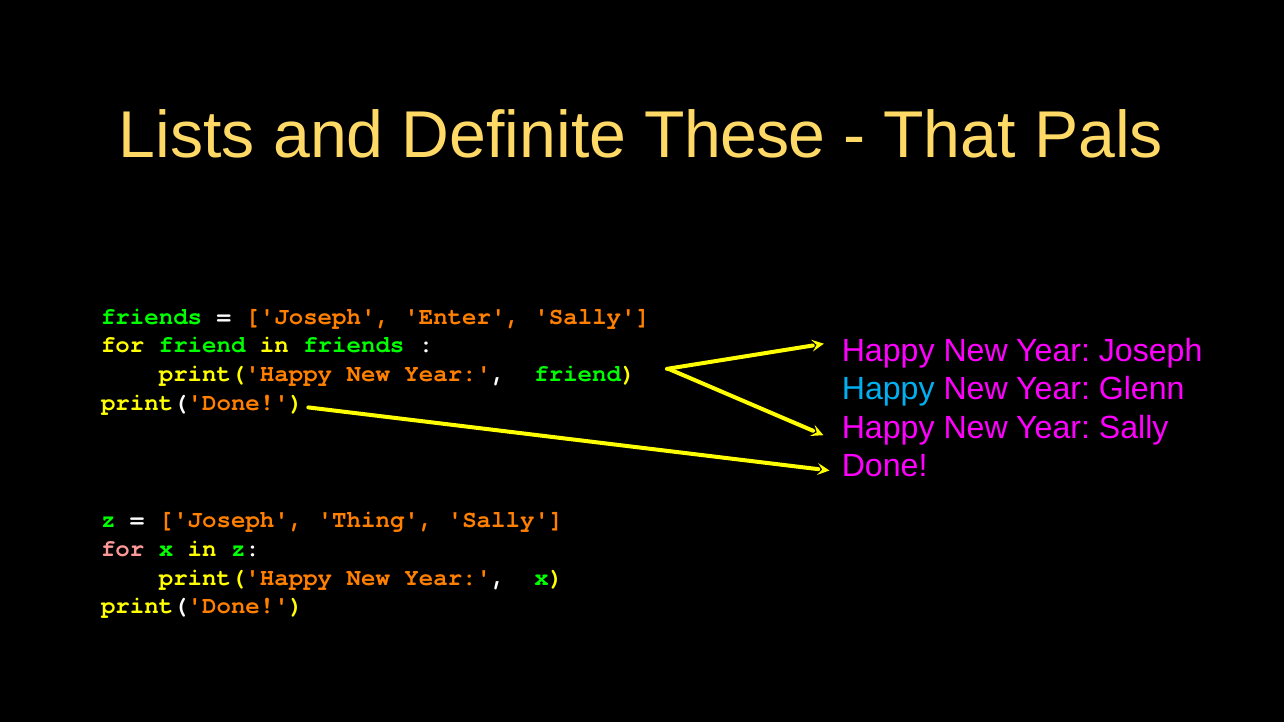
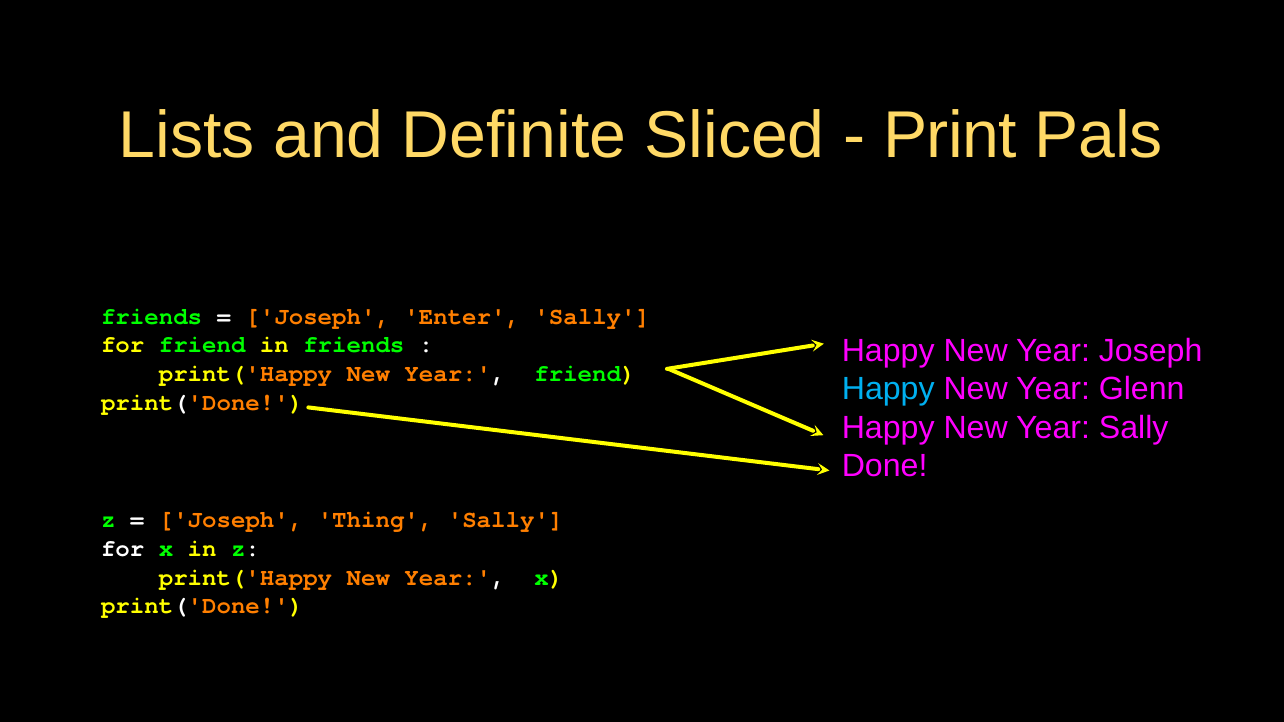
These: These -> Sliced (735, 136)
That: That -> Print (950, 136)
for colour: pink -> white (123, 548)
